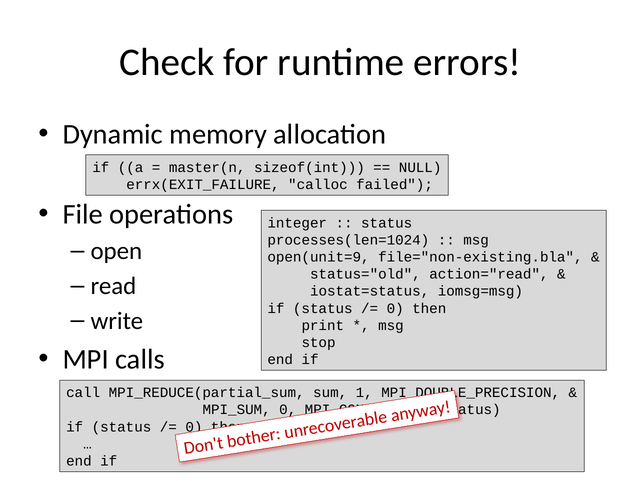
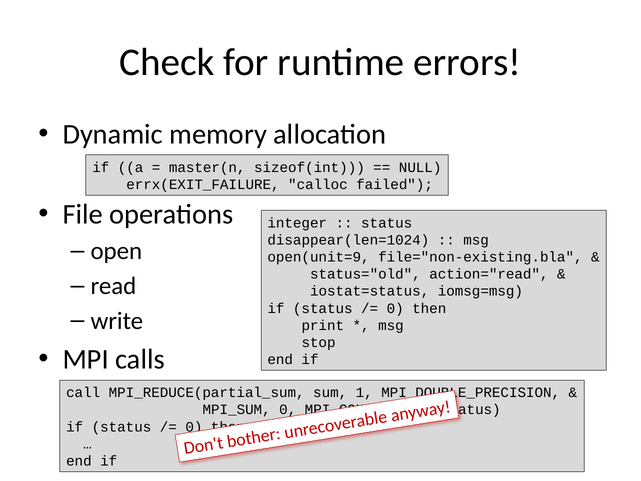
processes(len=1024: processes(len=1024 -> disappear(len=1024 (348, 240)
